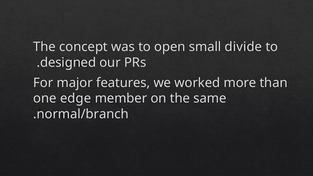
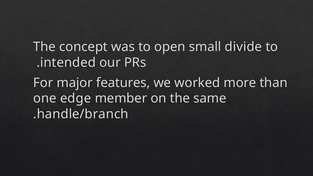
designed: designed -> intended (68, 63)
normal/branch: normal/branch -> handle/branch (83, 114)
